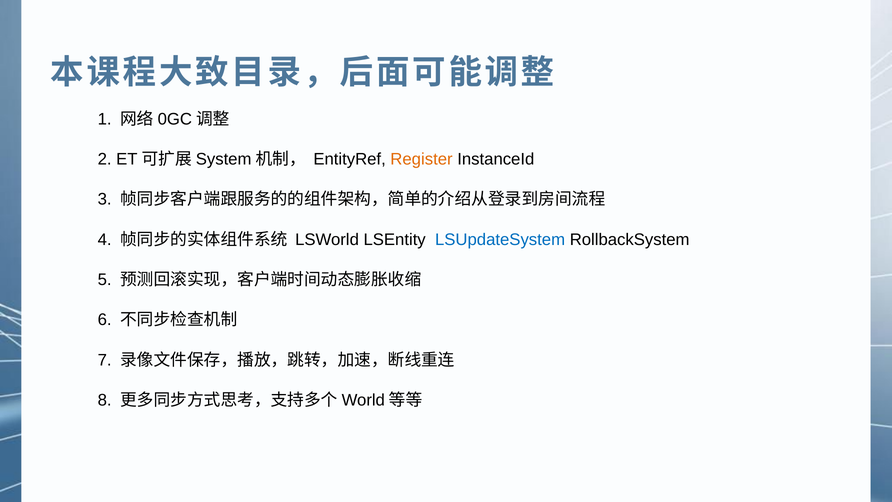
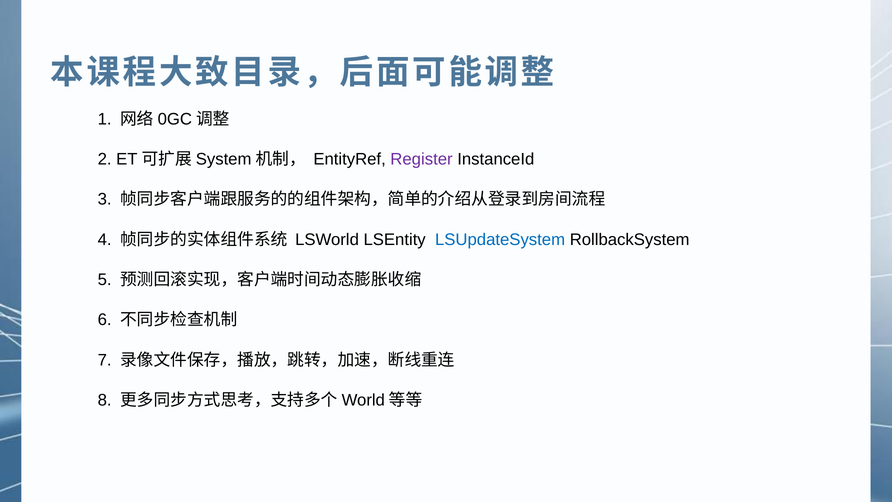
Register colour: orange -> purple (421, 159)
